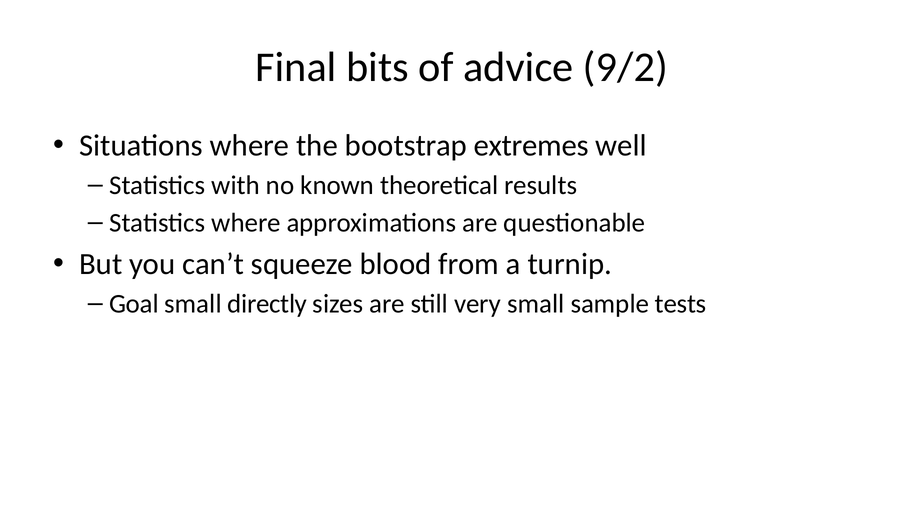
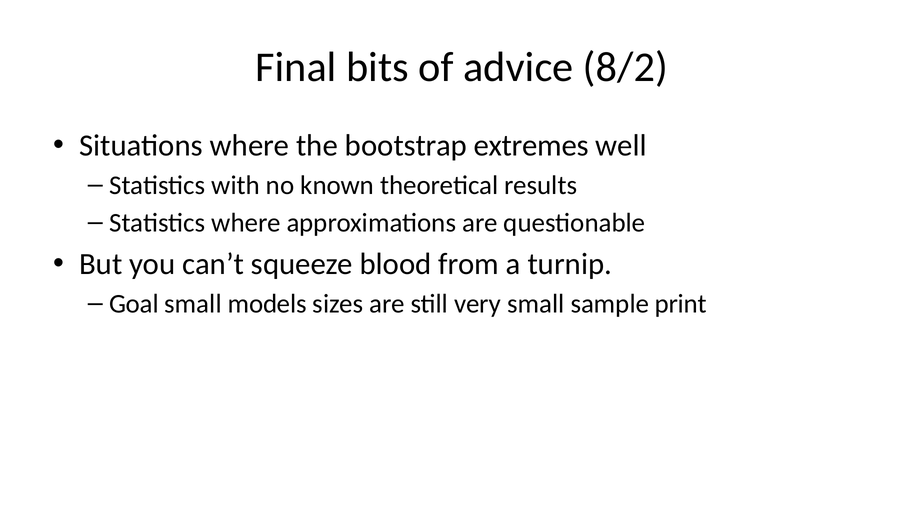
9/2: 9/2 -> 8/2 (625, 67)
directly: directly -> models (267, 304)
tests: tests -> print (681, 304)
